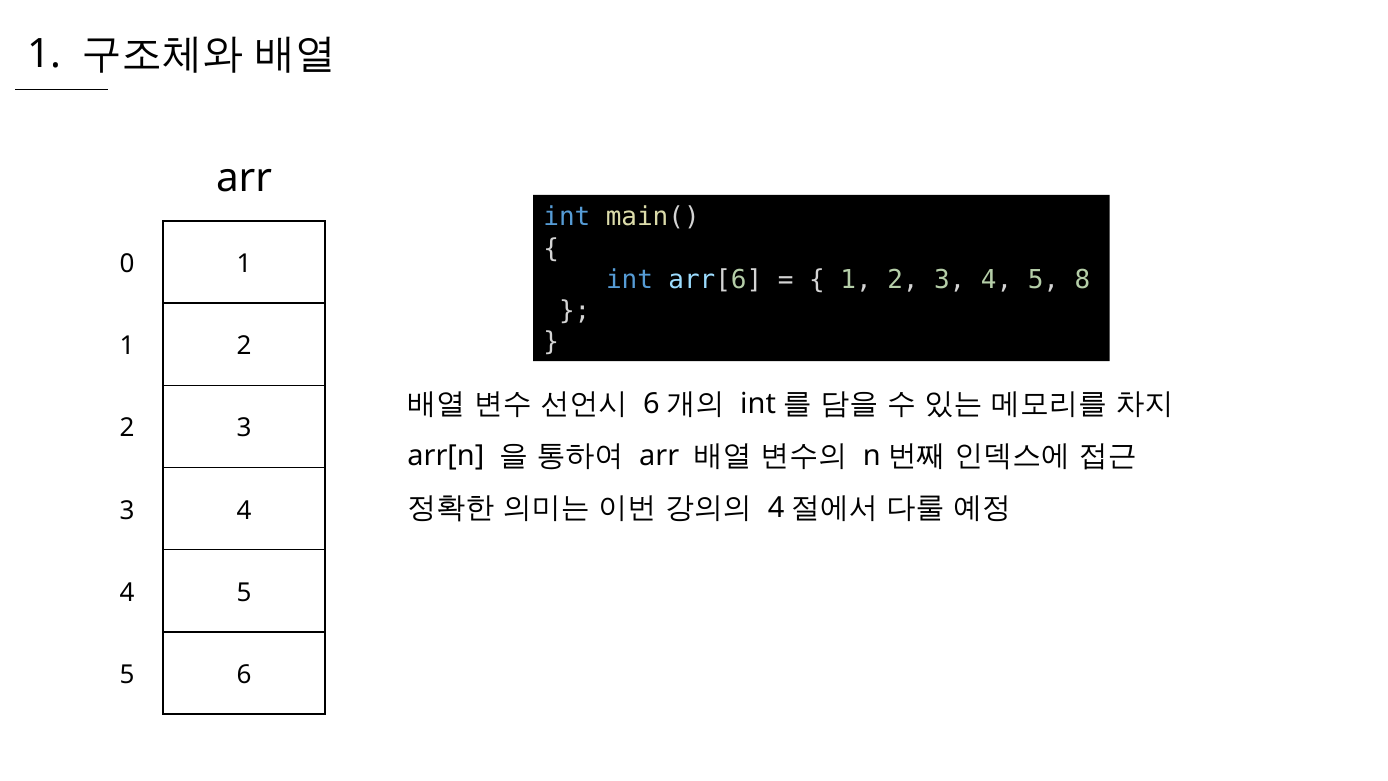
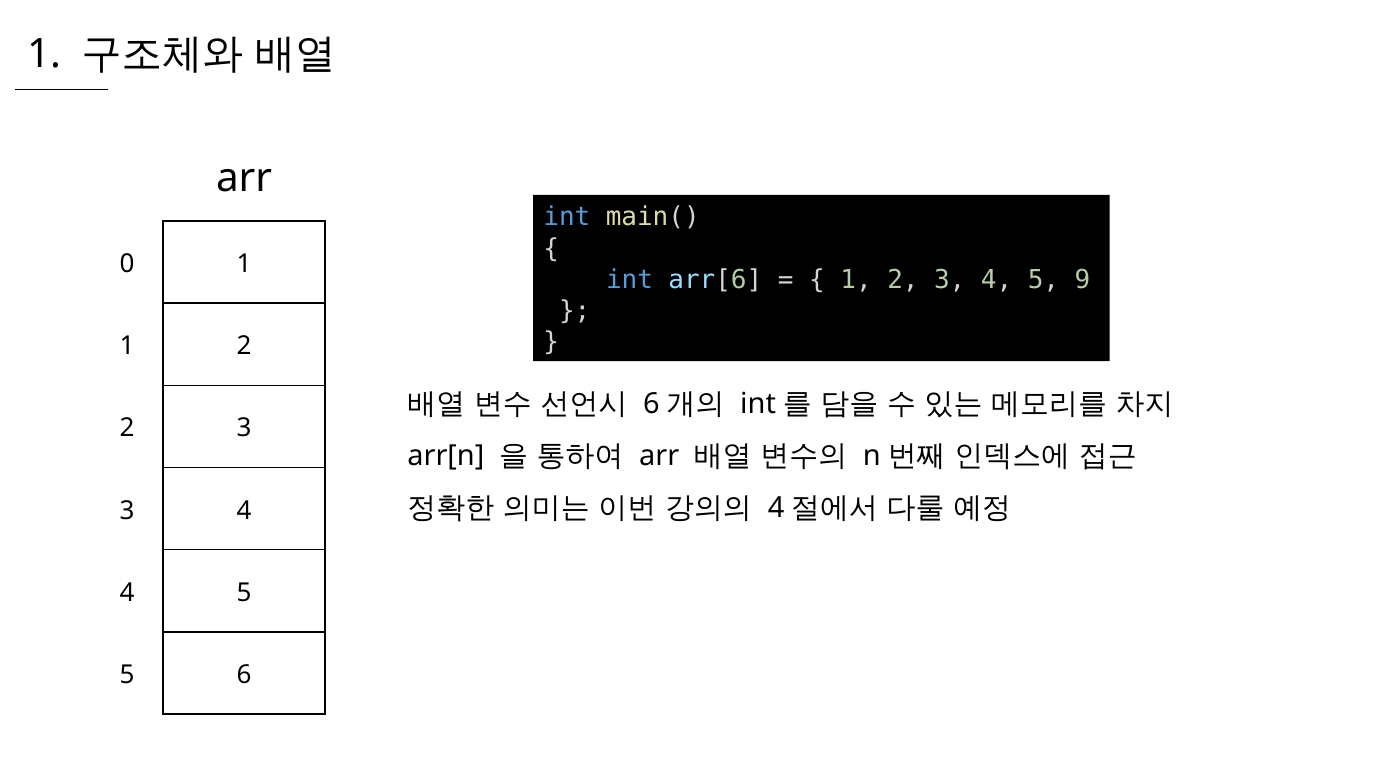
8: 8 -> 9 (1082, 280)
